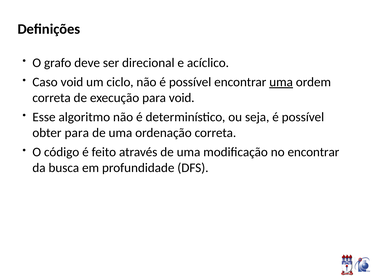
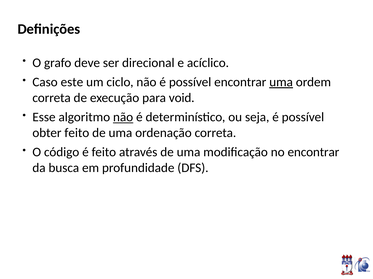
Caso void: void -> este (72, 82)
não underline: none -> present (123, 117)
obter para: para -> feito (77, 133)
